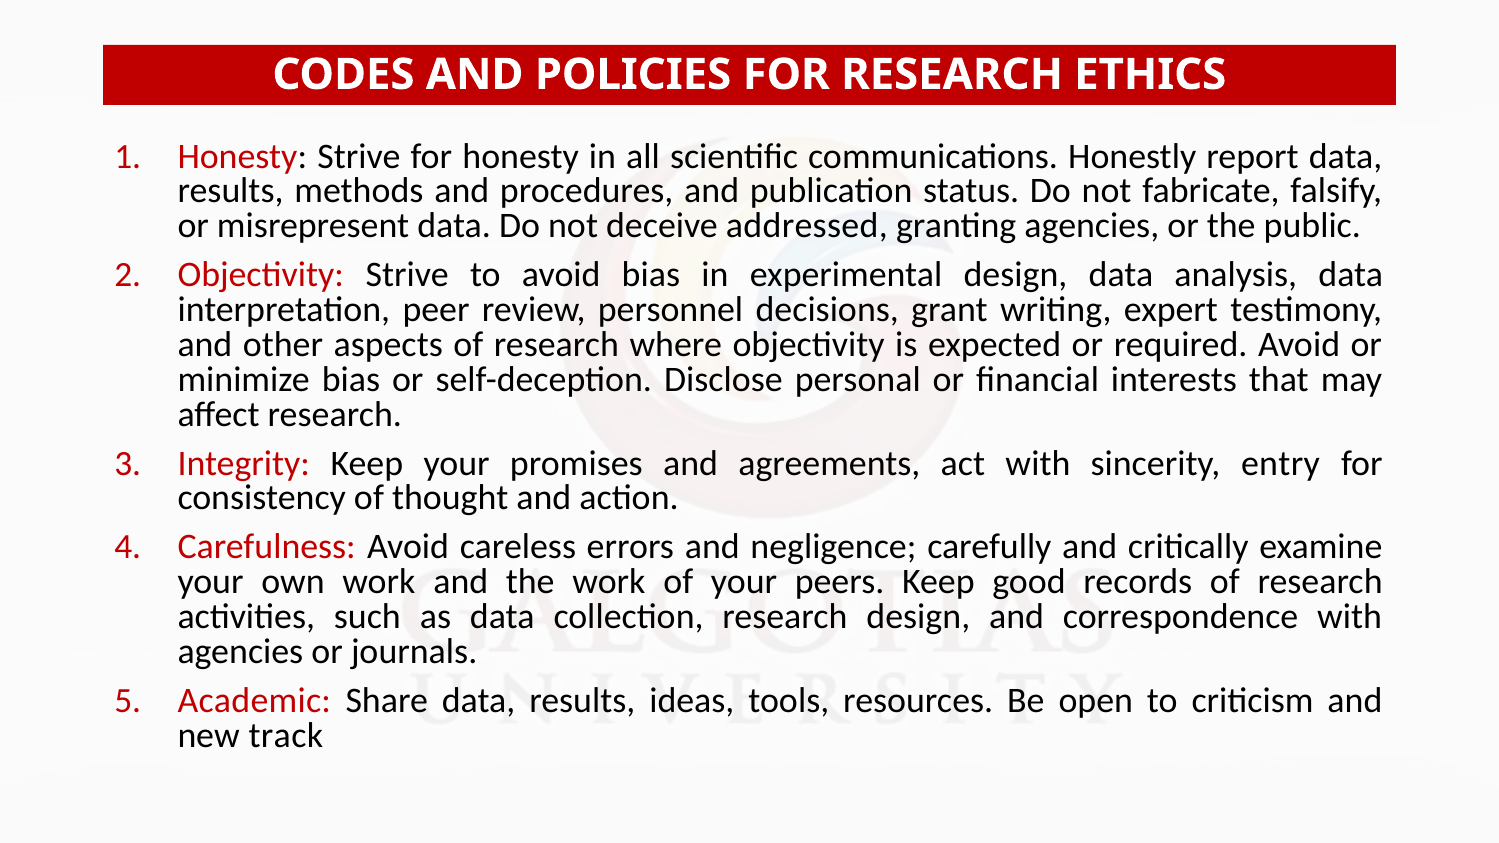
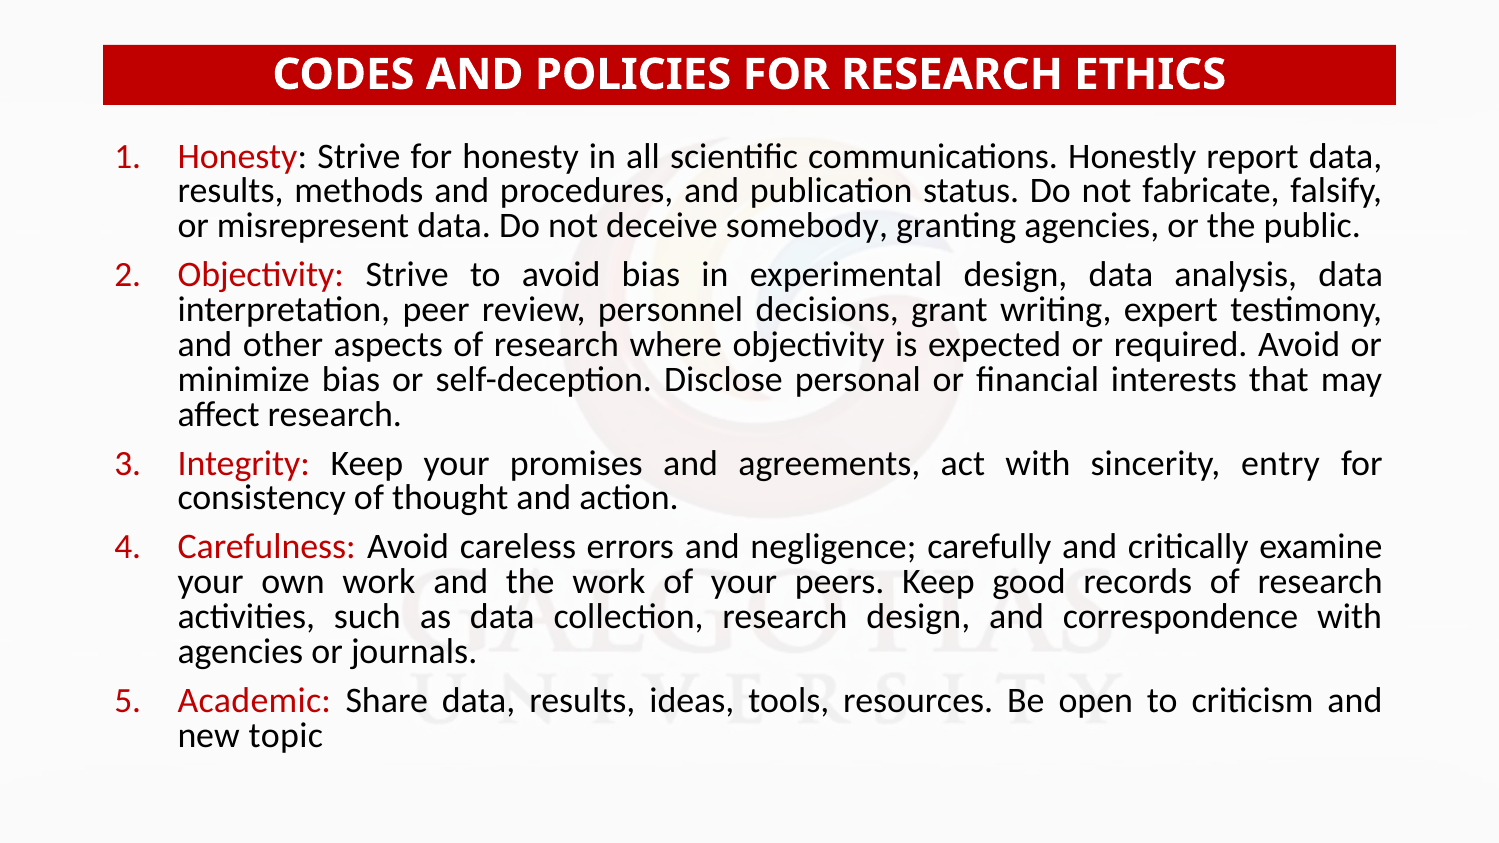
addressed: addressed -> somebody (807, 226)
track: track -> topic (286, 736)
